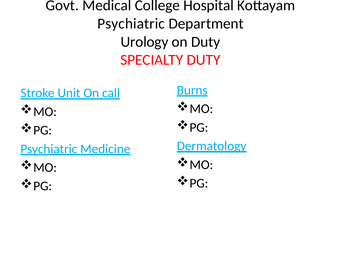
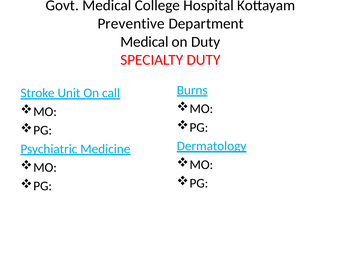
Psychiatric: Psychiatric -> Preventive (131, 24)
Urology: Urology -> Medical (145, 42)
